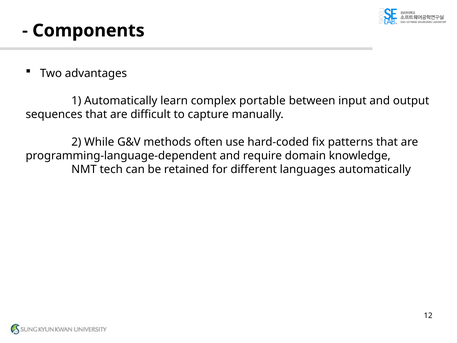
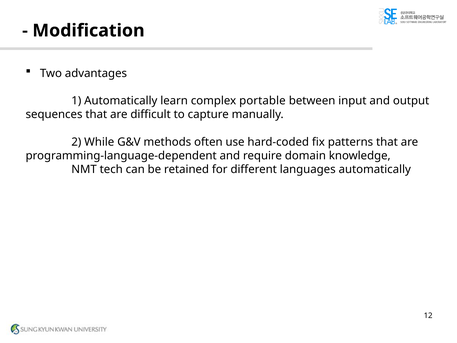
Components: Components -> Modification (88, 31)
